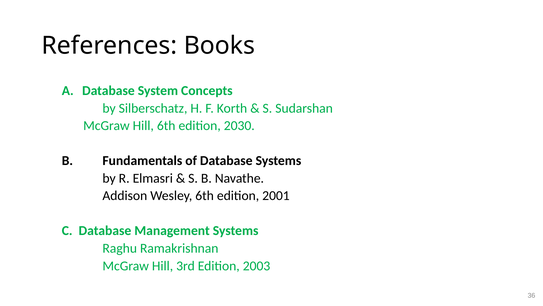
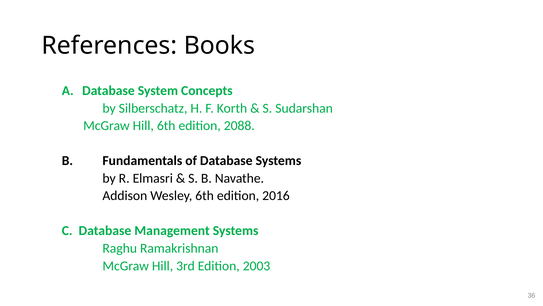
2030: 2030 -> 2088 (239, 126)
2001: 2001 -> 2016 (276, 195)
